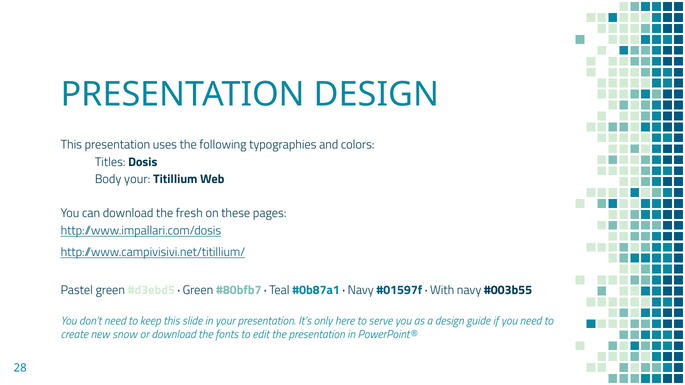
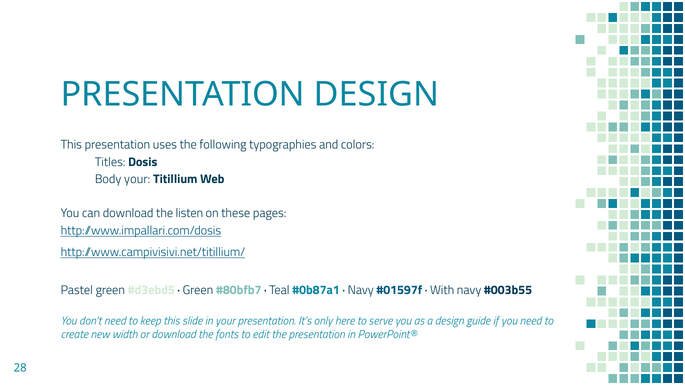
fresh: fresh -> listen (189, 213)
snow: snow -> width (125, 335)
